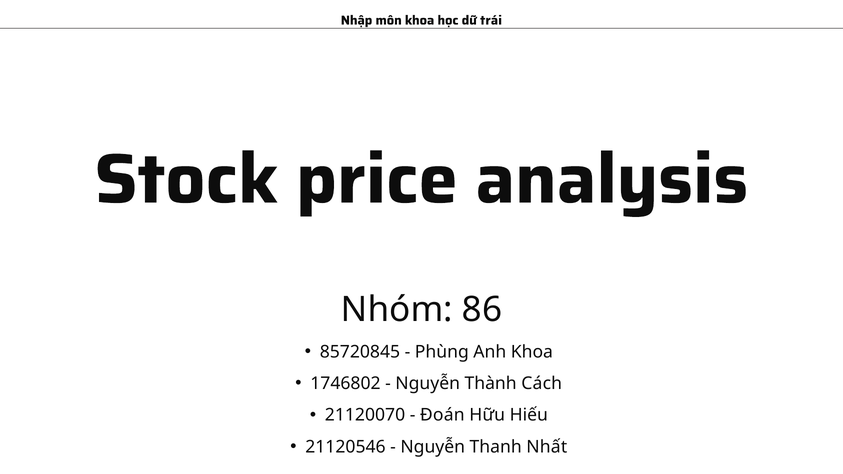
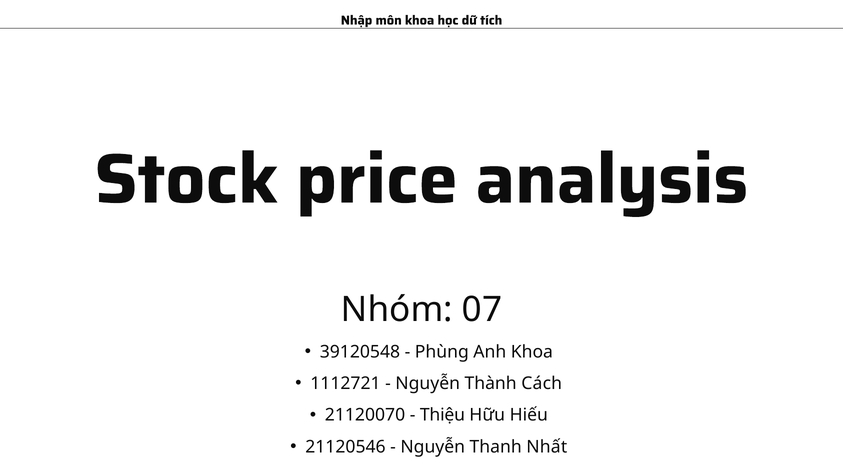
trái: trái -> tích (491, 20)
86: 86 -> 07 (482, 310)
85720845: 85720845 -> 39120548 (360, 352)
1746802: 1746802 -> 1112721 (345, 384)
Đoán: Đoán -> Thiệu (442, 415)
